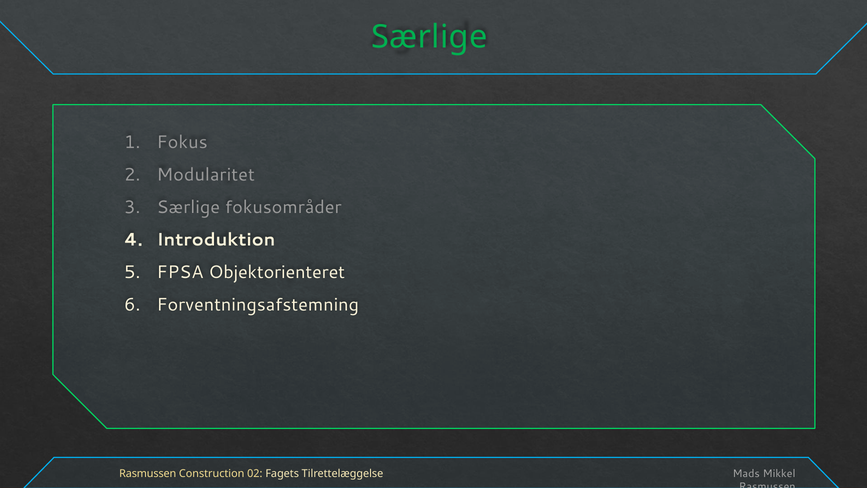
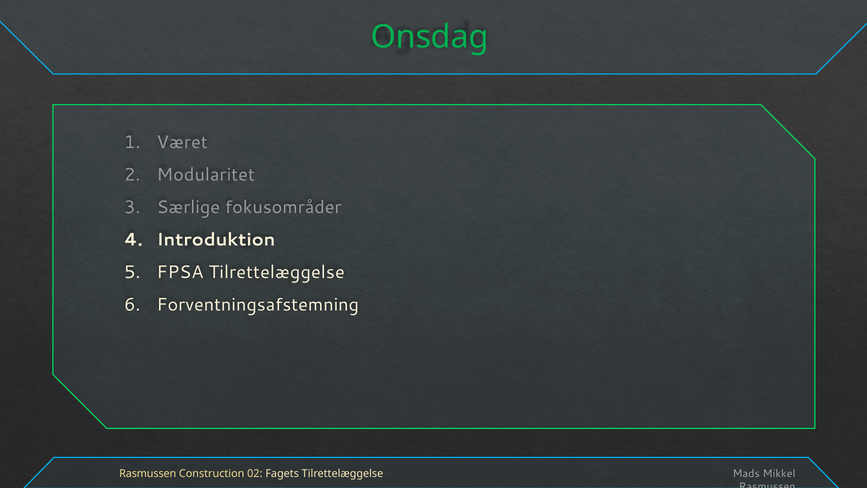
Særlige: Særlige -> Onsdag (430, 37)
Fokus: Fokus -> Været (182, 142)
FPSA Objektorienteret: Objektorienteret -> Tilrettelæggelse (277, 272)
